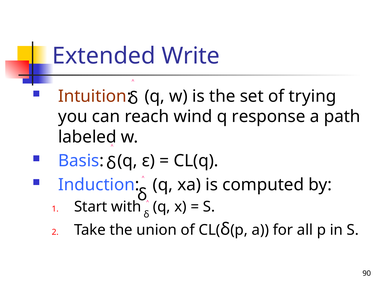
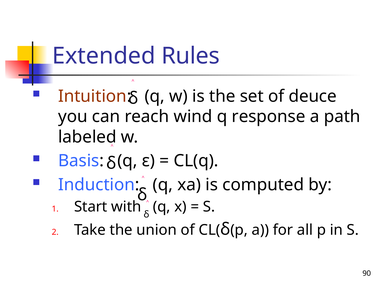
Write: Write -> Rules (191, 56)
trying: trying -> deuce (313, 96)
